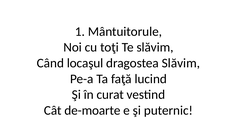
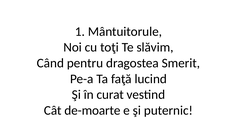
locaşul: locaşul -> pentru (85, 63)
dragostea Slăvim: Slăvim -> Smerit (181, 63)
